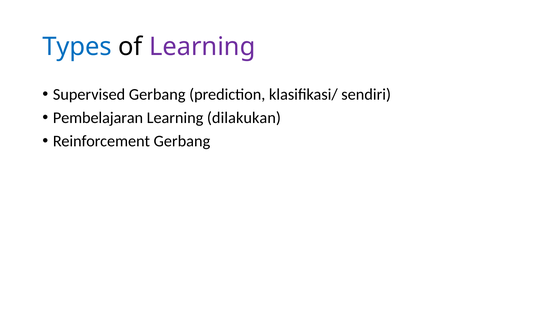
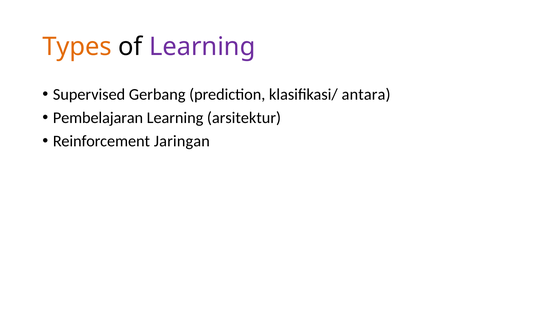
Types colour: blue -> orange (77, 47)
sendiri: sendiri -> antara (366, 94)
dilakukan: dilakukan -> arsitektur (244, 118)
Reinforcement Gerbang: Gerbang -> Jaringan (182, 141)
